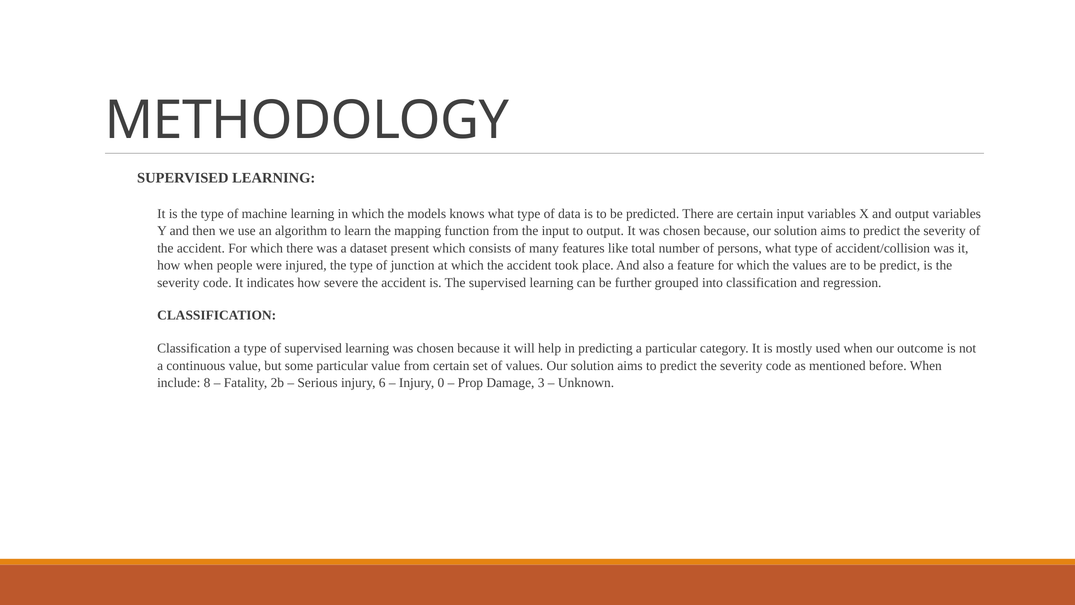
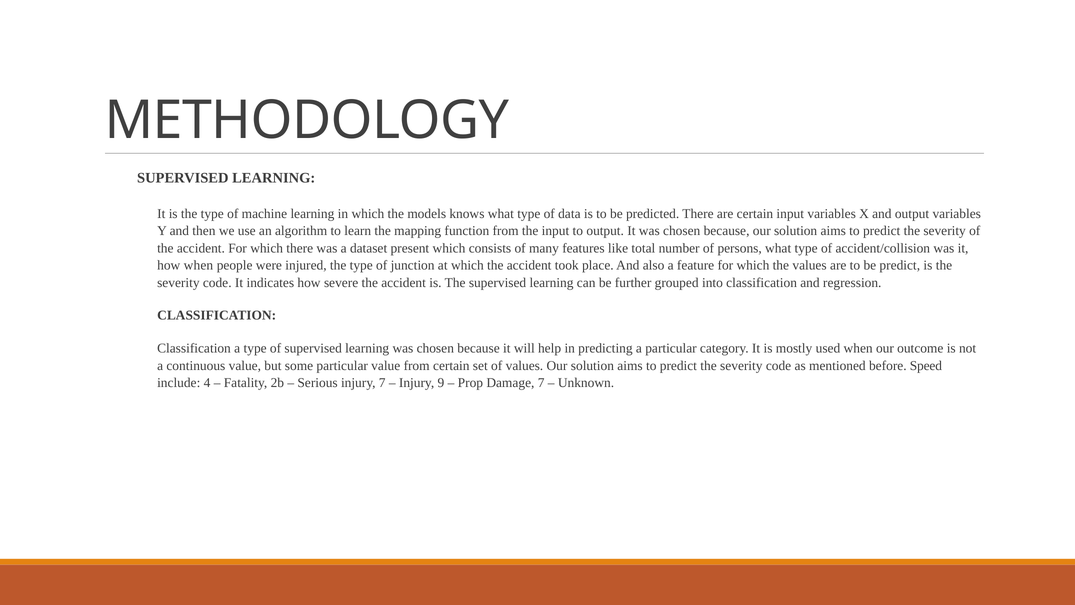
before When: When -> Speed (926, 365)
8: 8 -> 4 (207, 383)
injury 6: 6 -> 7 (382, 383)
0: 0 -> 9 (441, 383)
Damage 3: 3 -> 7 (541, 383)
